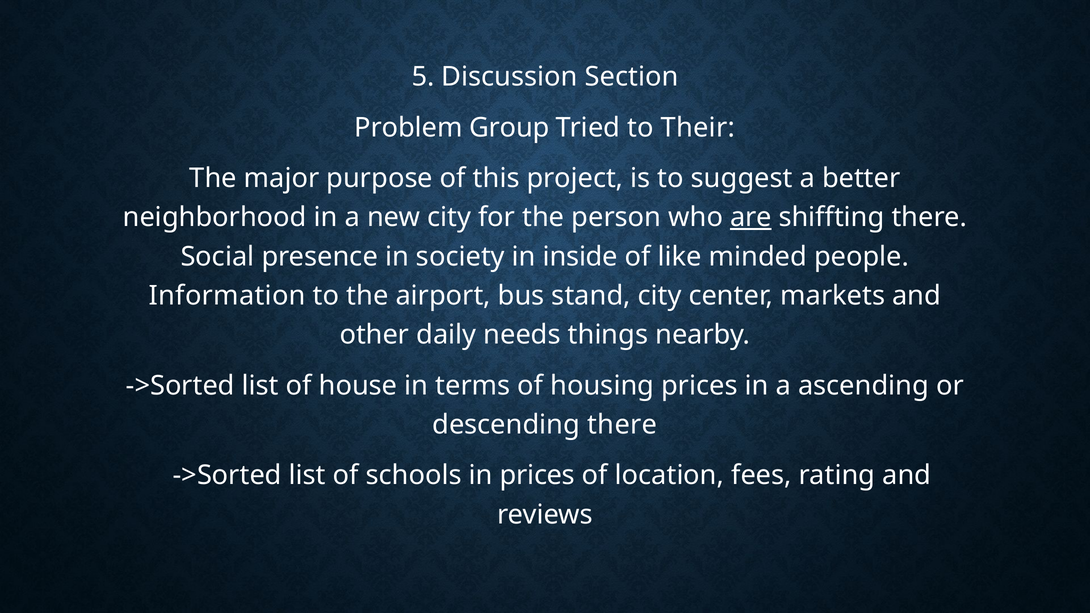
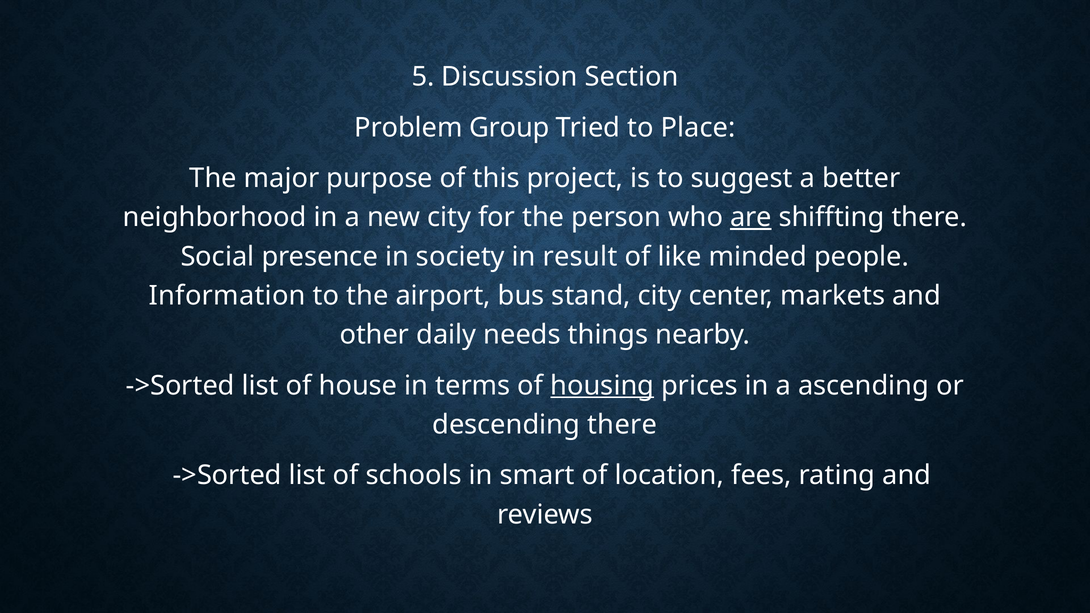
Their: Their -> Place (698, 128)
inside: inside -> result (580, 257)
housing underline: none -> present (602, 386)
in prices: prices -> smart (537, 475)
